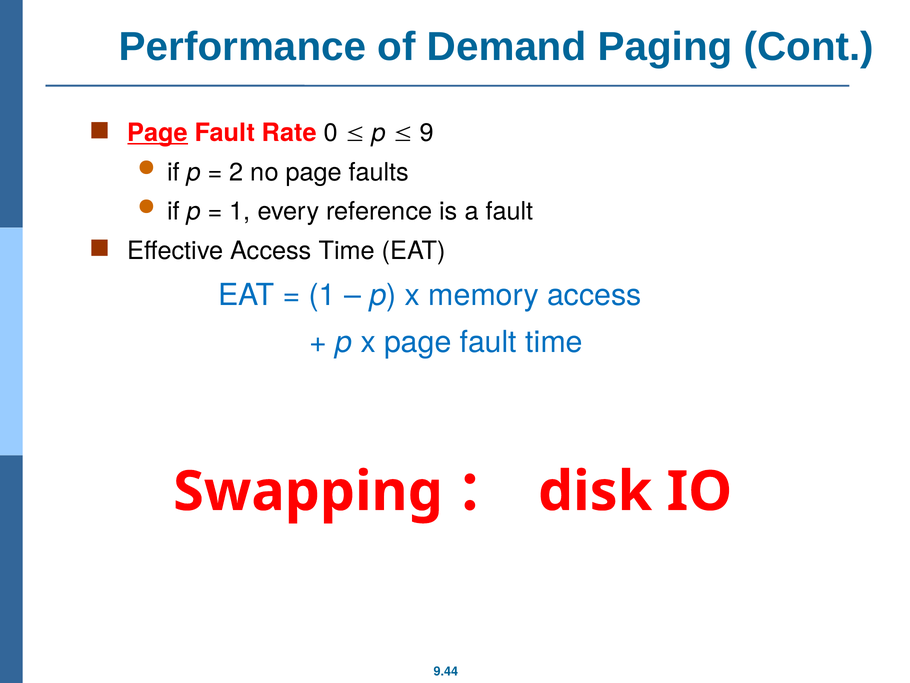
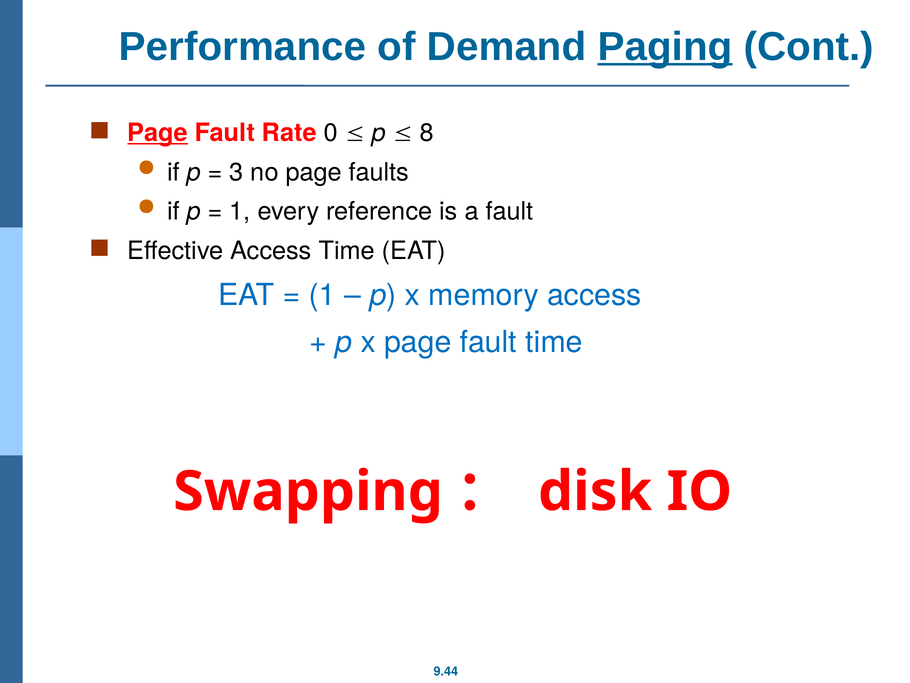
Paging underline: none -> present (665, 47)
9: 9 -> 8 (427, 133)
2: 2 -> 3 (236, 172)
